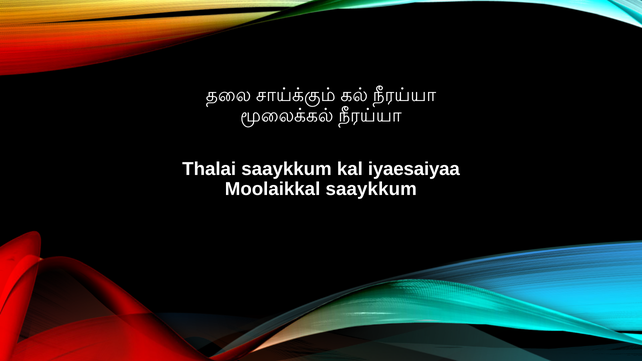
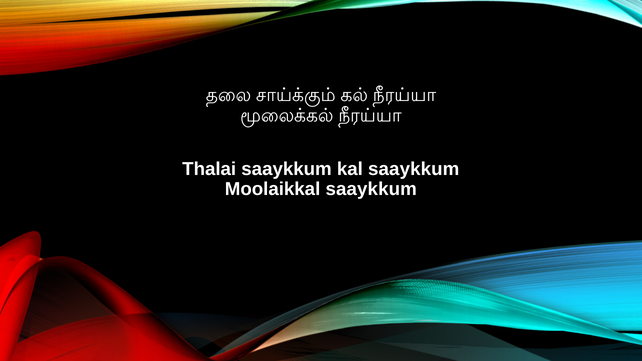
kal iyaesaiyaa: iyaesaiyaa -> saaykkum (414, 169)
